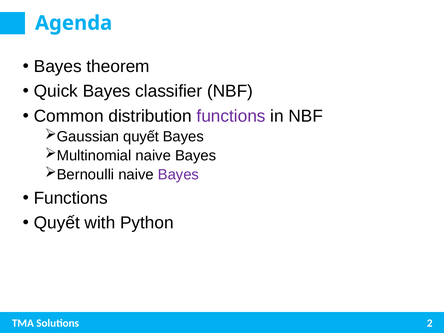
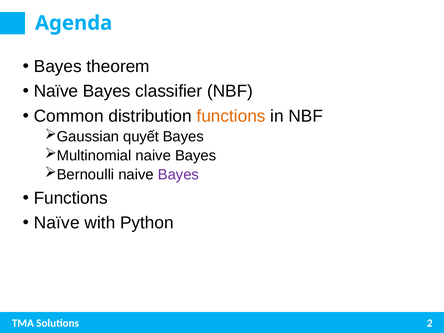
Quick: Quick -> Naïve (56, 91)
functions colour: purple -> orange (231, 116)
Quyết: Quyết -> Naïve (57, 223)
